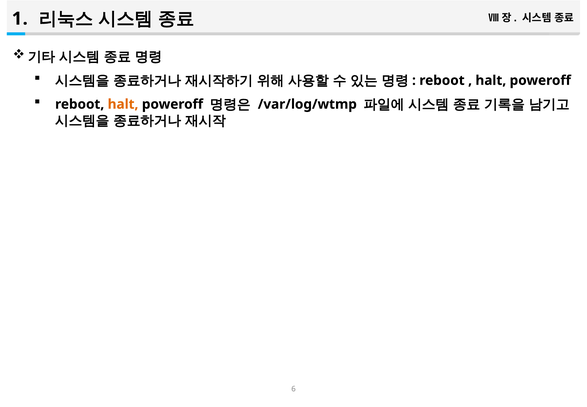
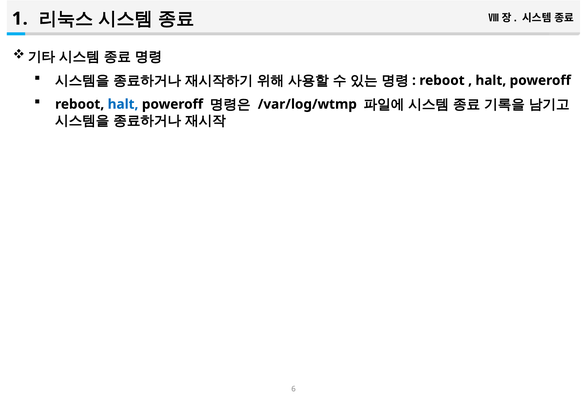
halt colour: orange -> blue (123, 104)
